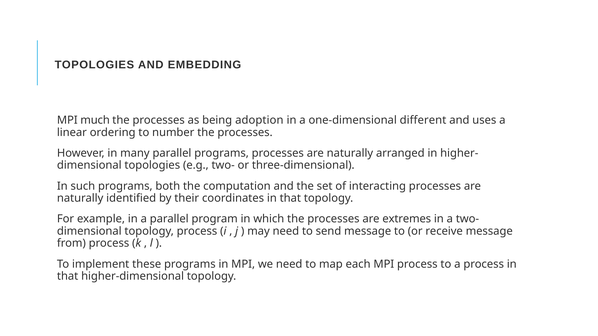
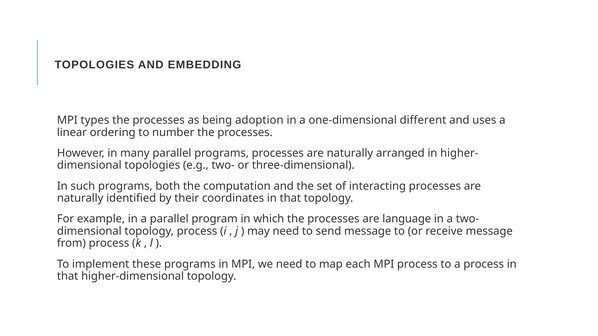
much: much -> types (95, 120)
extremes: extremes -> language (407, 219)
